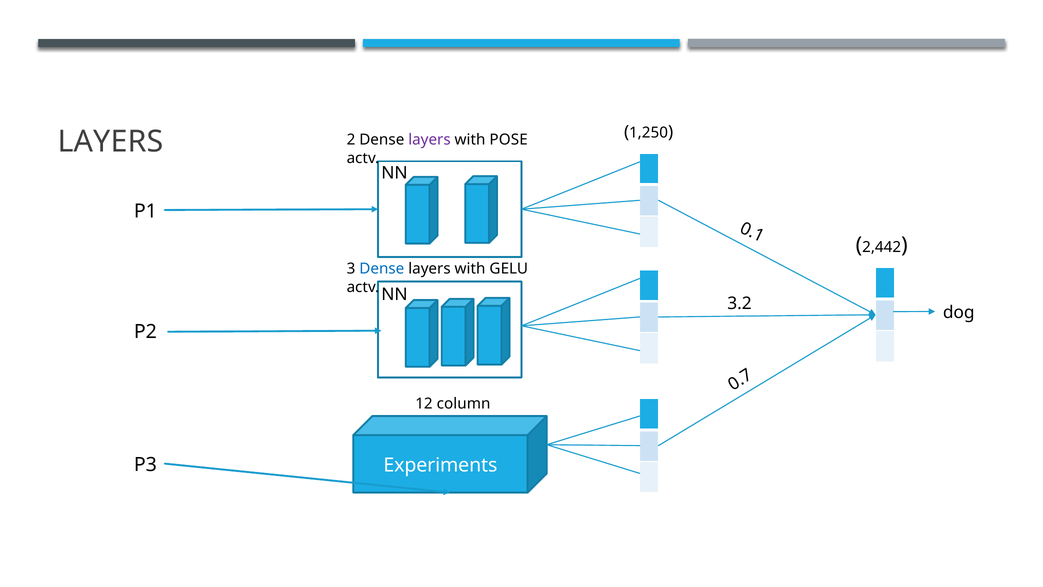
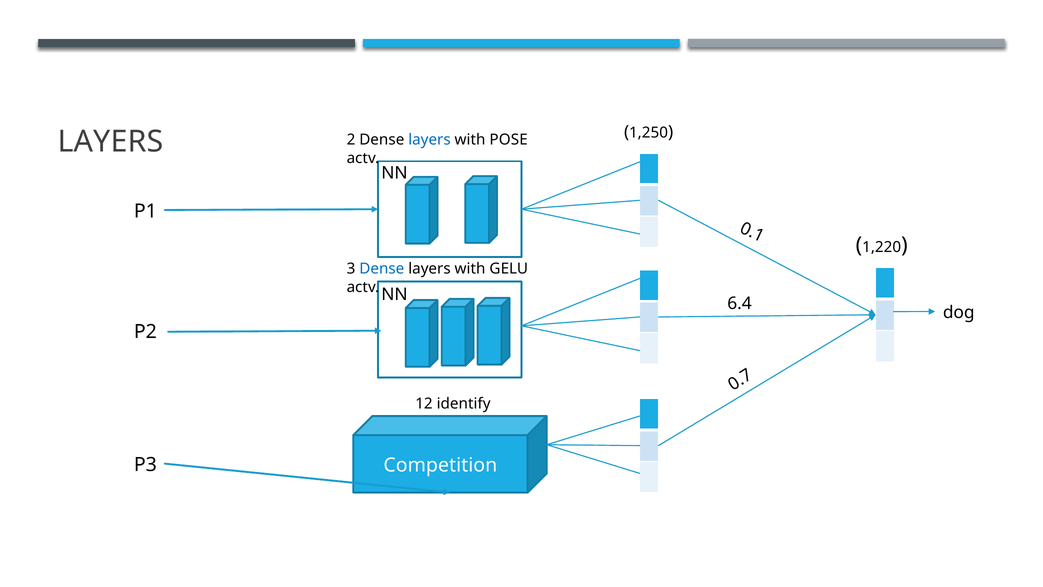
layers colour: purple -> blue (429, 140)
2,442: 2,442 -> 1,220 (882, 247)
3.2: 3.2 -> 6.4 (739, 303)
column: column -> identify (464, 404)
Experiments: Experiments -> Competition (440, 465)
